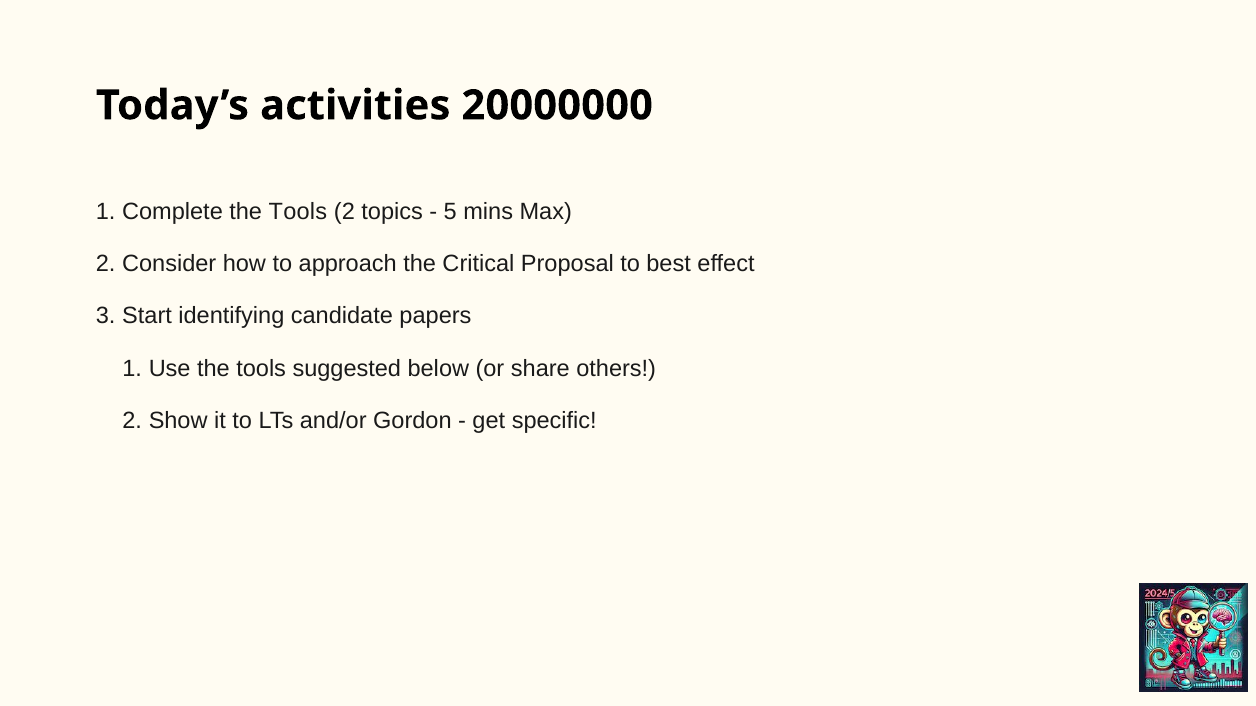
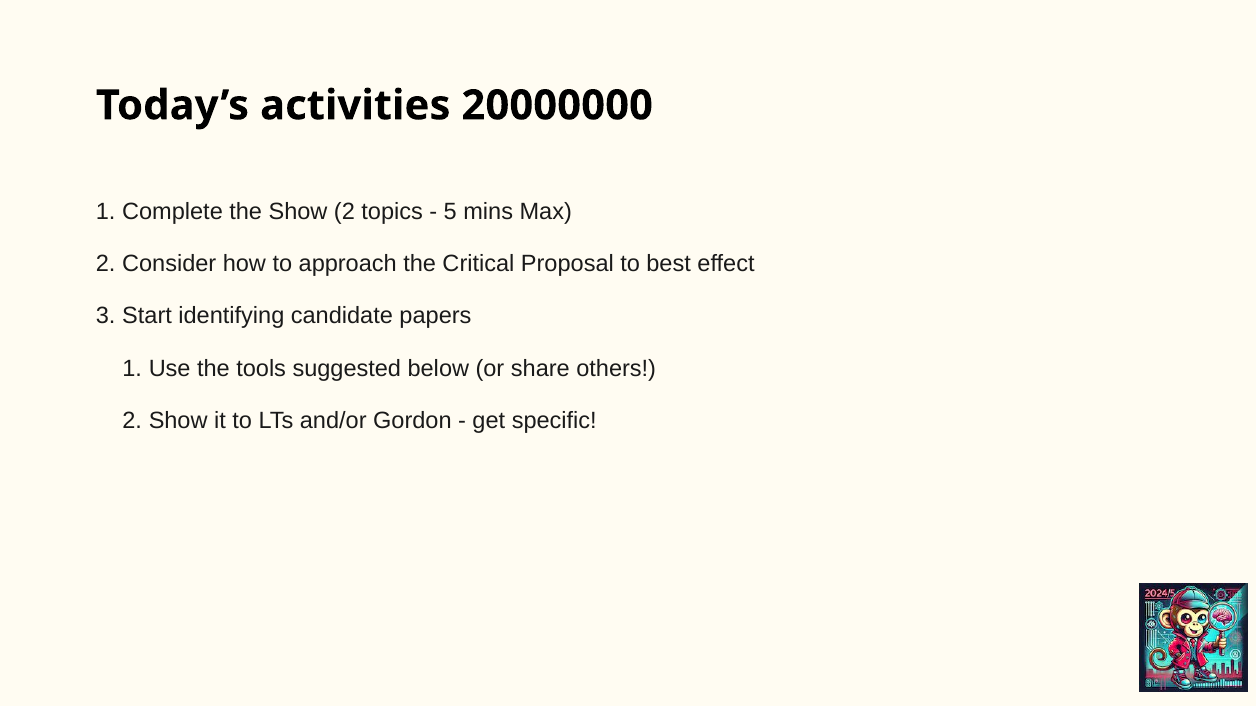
Complete the Tools: Tools -> Show (298, 212)
